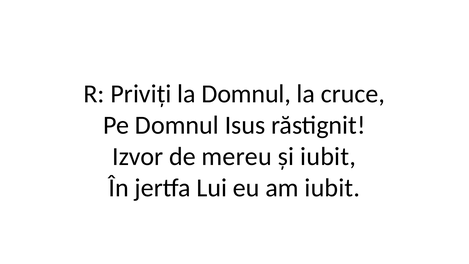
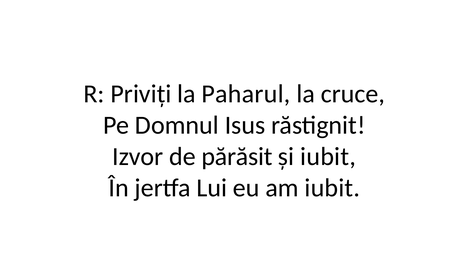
la Domnul: Domnul -> Paharul (246, 94)
mereu: mereu -> părăsit (237, 156)
